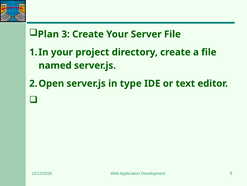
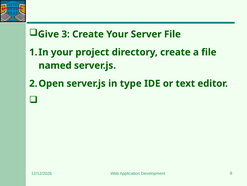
Plan: Plan -> Give (48, 34)
